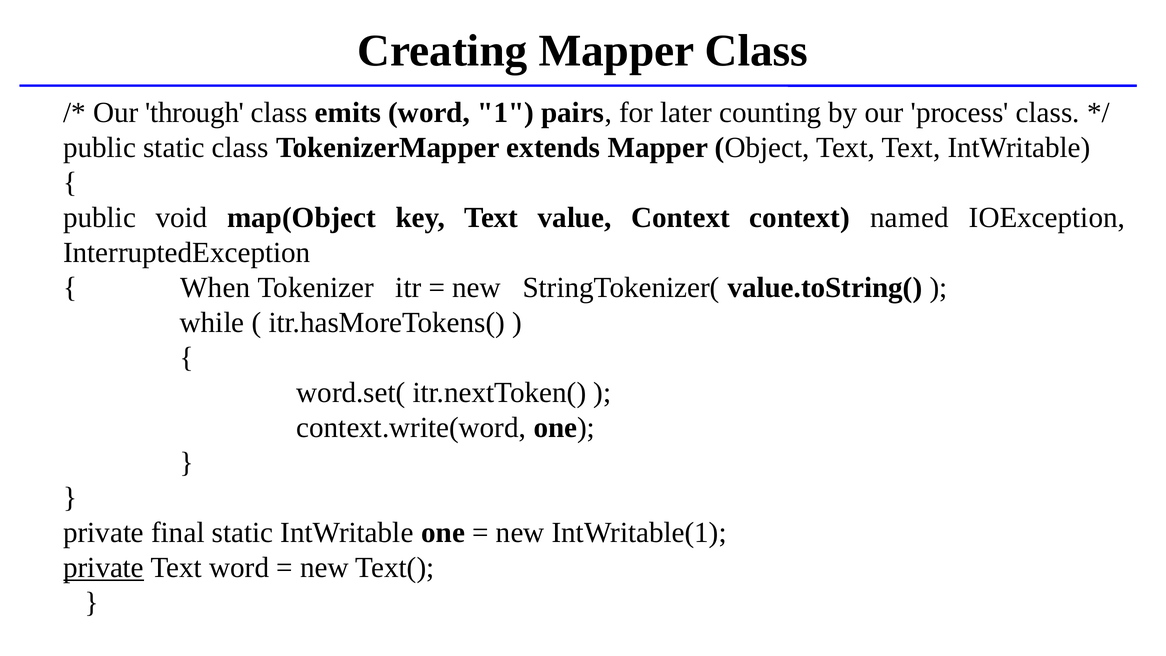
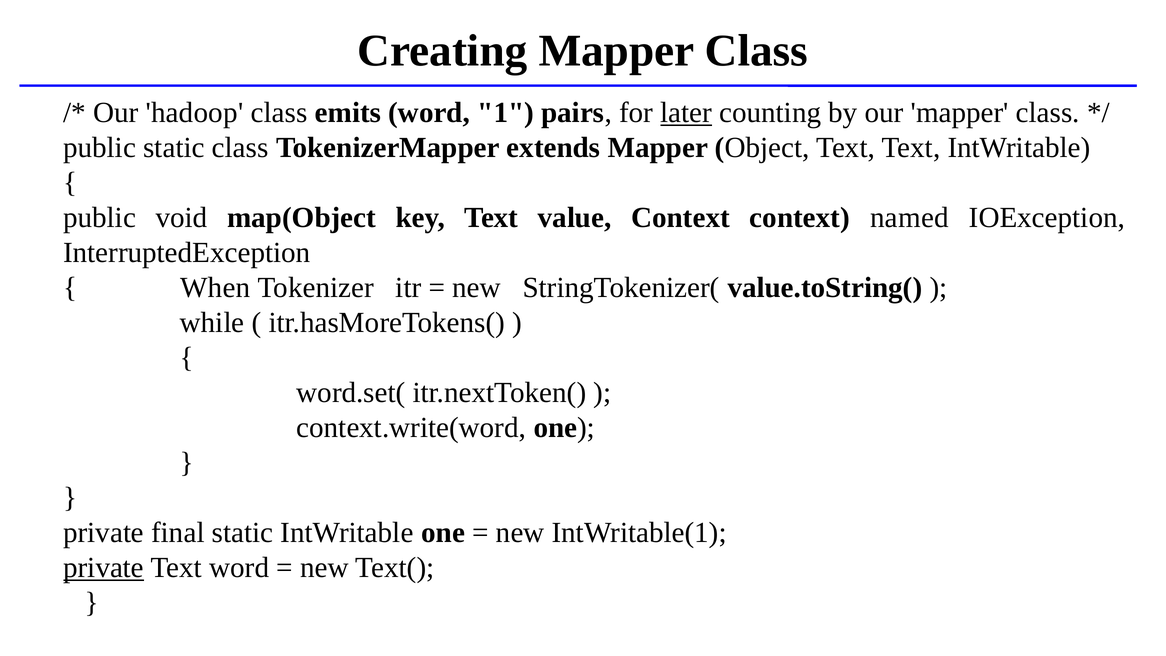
through: through -> hadoop (194, 113)
later underline: none -> present (686, 113)
our process: process -> mapper (960, 113)
